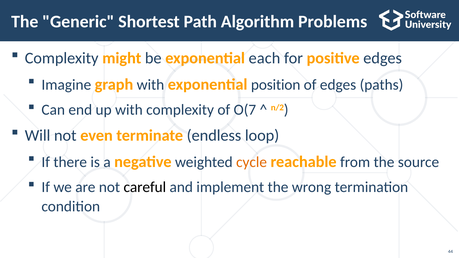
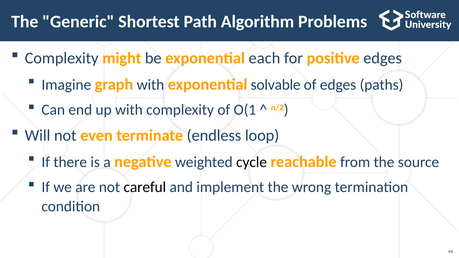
position: position -> solvable (276, 85)
O(7: O(7 -> O(1 (245, 110)
cycle colour: orange -> black (252, 162)
